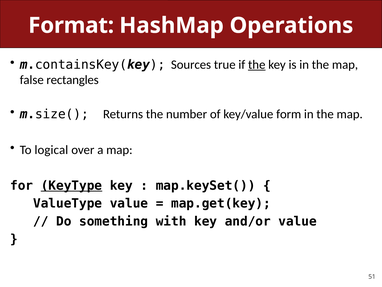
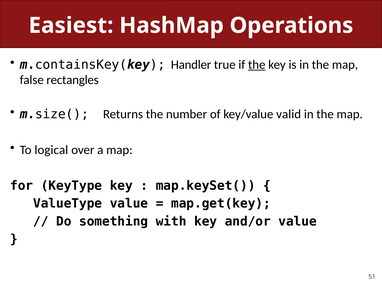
Format: Format -> Easiest (71, 25)
Sources: Sources -> Handler (191, 65)
form: form -> valid (289, 114)
KeyType underline: present -> none (71, 185)
